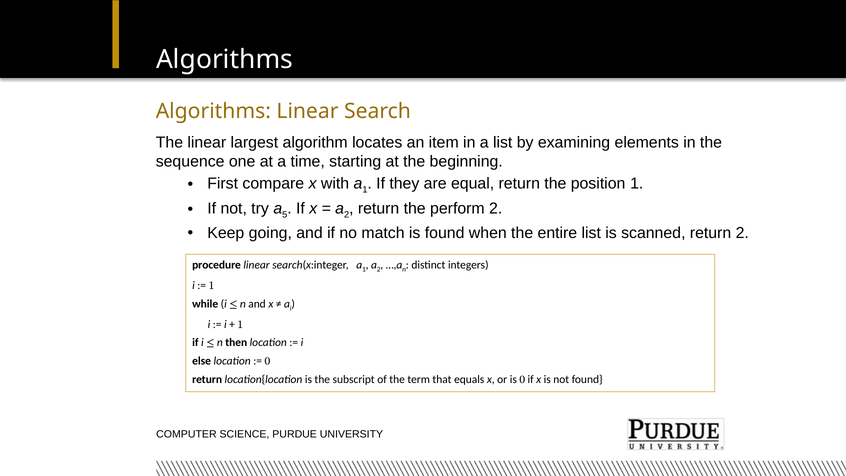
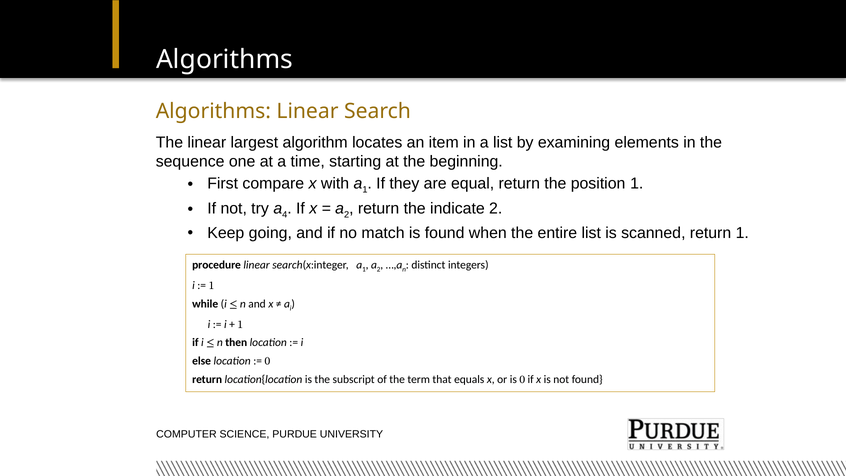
5: 5 -> 4 (285, 215)
perform: perform -> indicate (457, 208)
return 2: 2 -> 1 (742, 233)
